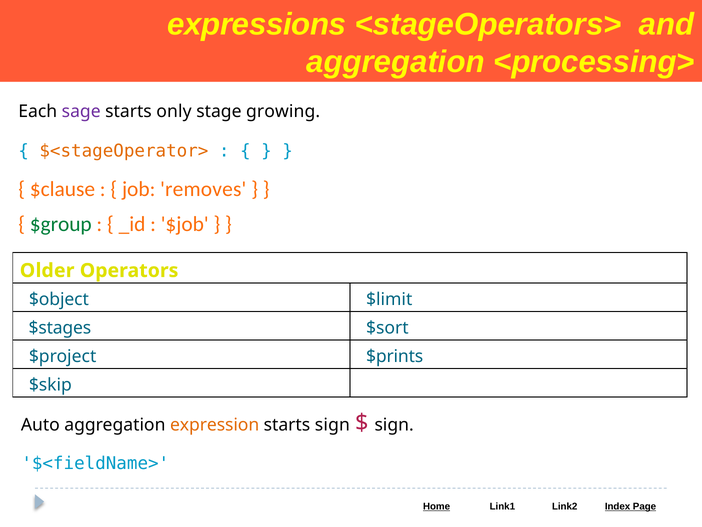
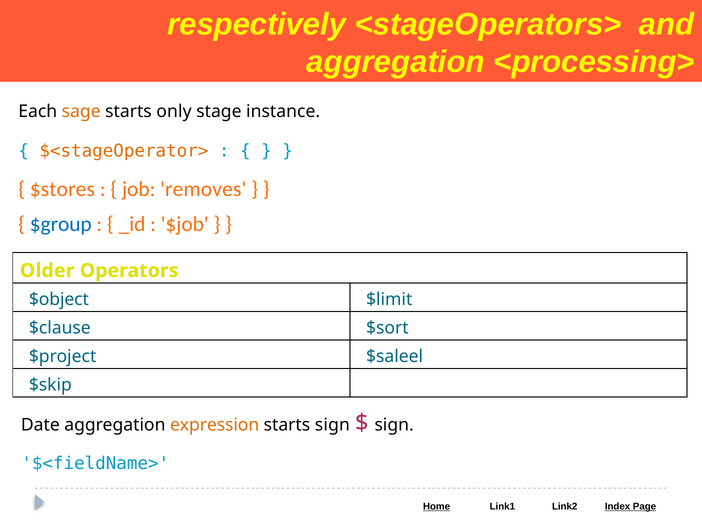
expressions: expressions -> respectively (257, 24)
sage colour: purple -> orange (81, 112)
growing: growing -> instance (283, 112)
$clause: $clause -> $stores (62, 189)
$group colour: green -> blue (61, 224)
$stages: $stages -> $clause (60, 328)
$prints: $prints -> $saleel (395, 356)
Auto: Auto -> Date (40, 425)
